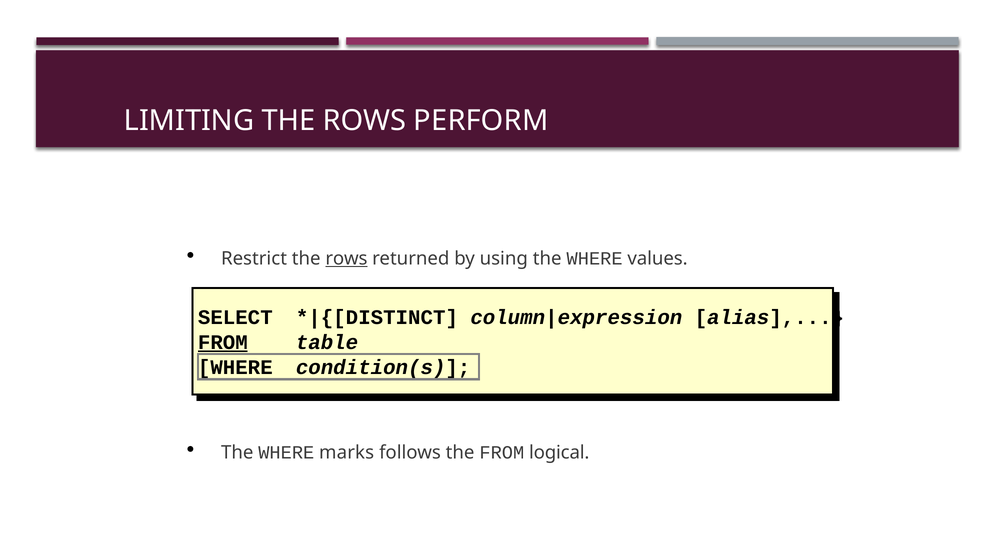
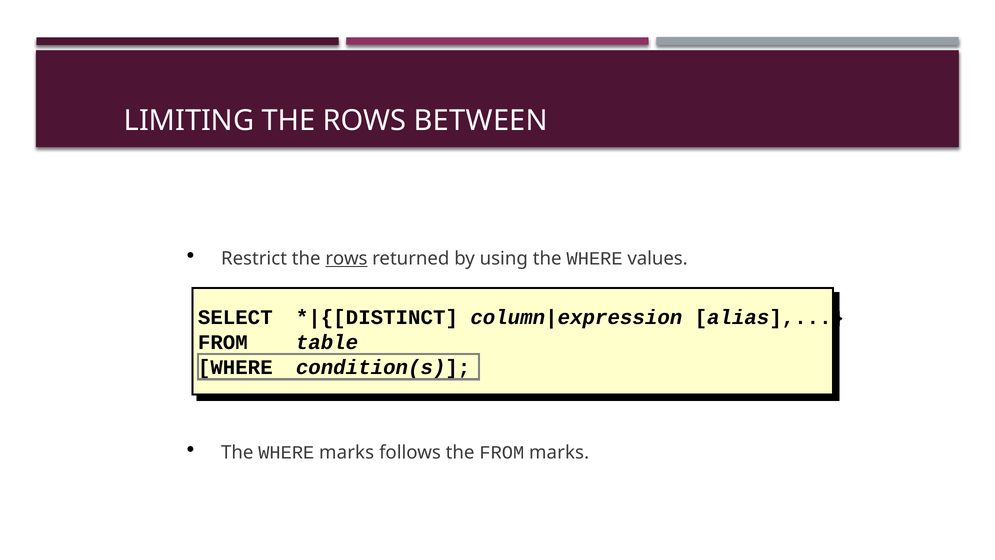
PERFORM: PERFORM -> BETWEEN (481, 121)
FROM underline: present -> none (223, 342)
FROM logical: logical -> marks (559, 452)
